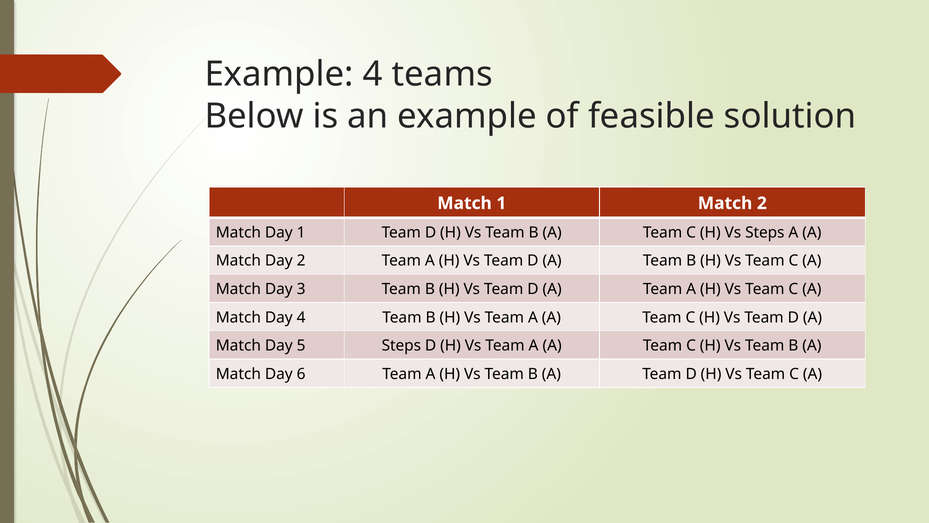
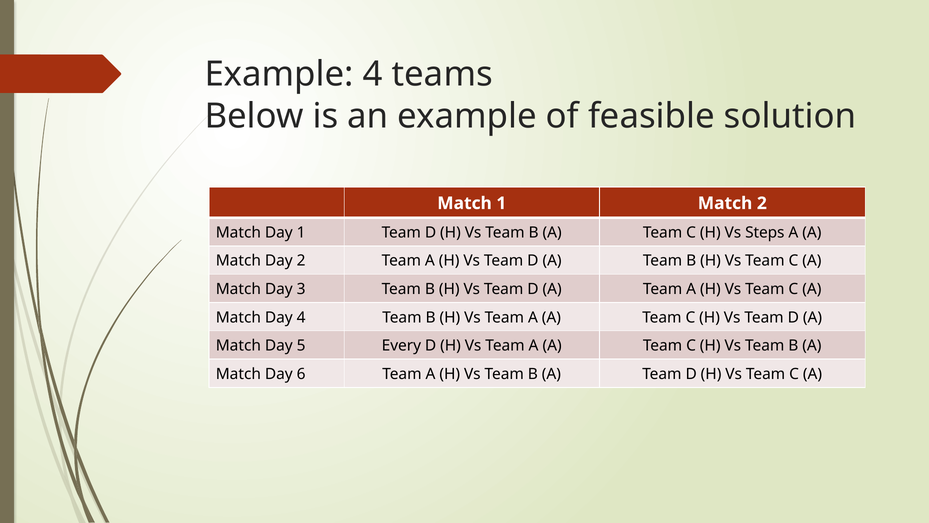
5 Steps: Steps -> Every (401, 345)
